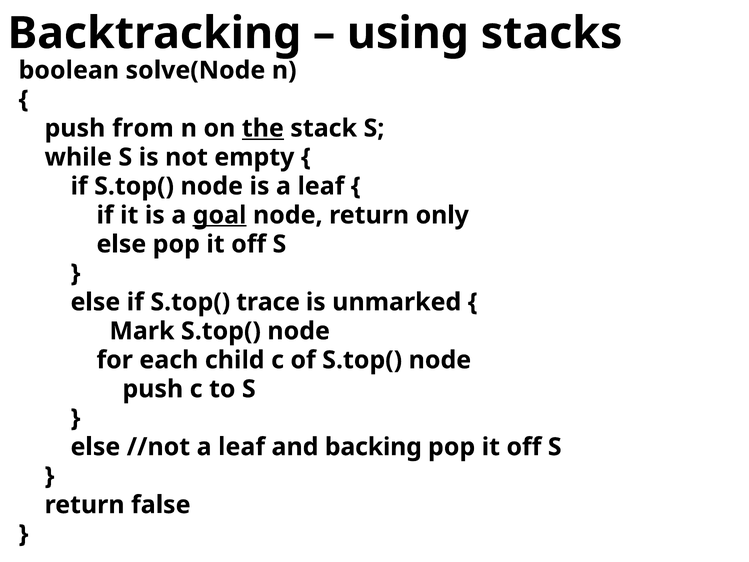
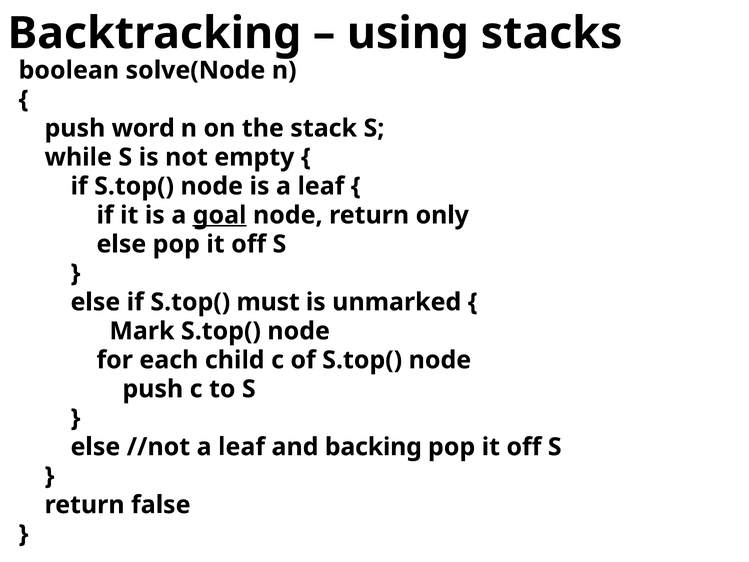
from: from -> word (143, 128)
the underline: present -> none (263, 128)
trace: trace -> must (268, 302)
